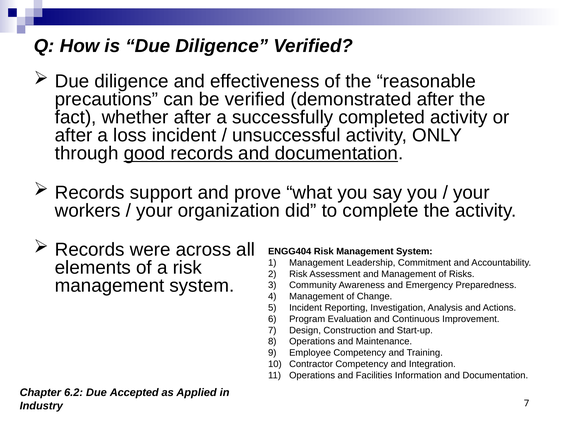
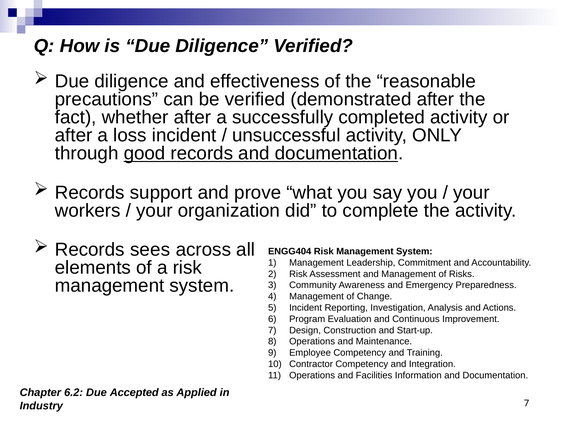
were: were -> sees (150, 250)
